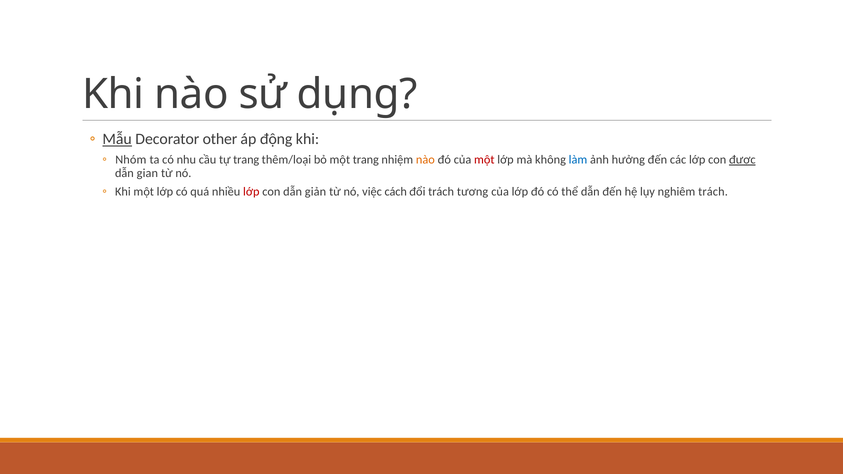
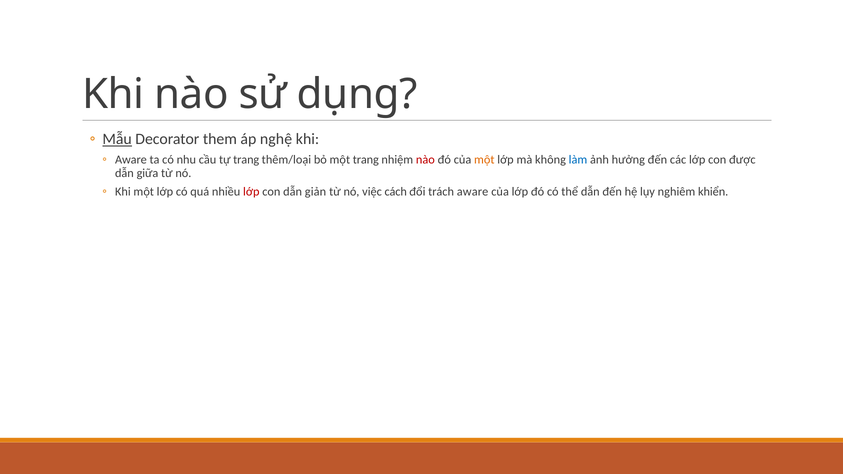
other: other -> them (220, 139)
động: động -> nghệ (276, 139)
Nhóm: Nhóm -> Aware (131, 160)
nào colour: orange -> red (425, 160)
một colour: red -> orange (484, 160)
được underline: present -> none (742, 160)
gian: gian -> giữa (147, 173)
trách tương: tương -> aware (473, 192)
nghiêm trách: trách -> khiển (713, 192)
